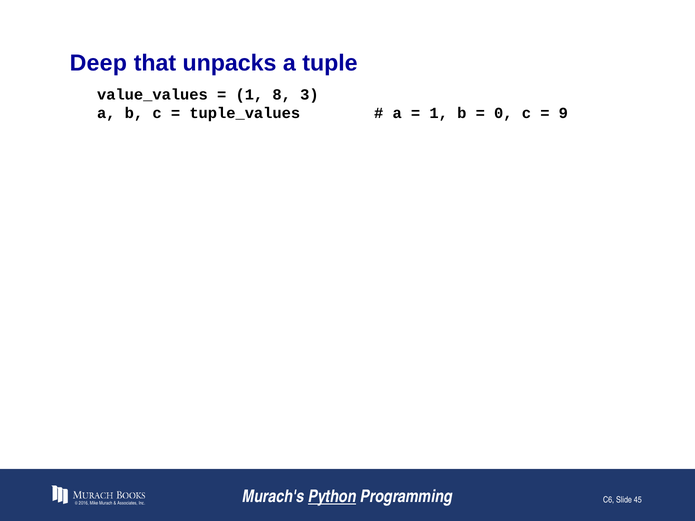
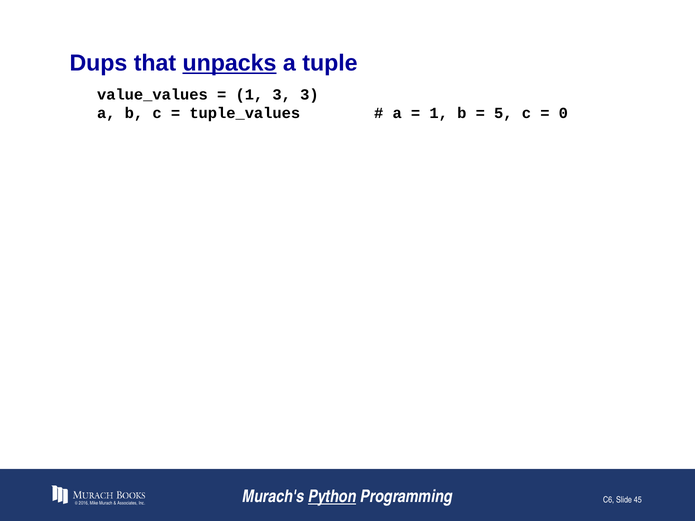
Deep: Deep -> Dups (98, 63)
unpacks underline: none -> present (230, 63)
1 8: 8 -> 3 (282, 95)
0: 0 -> 5 (503, 113)
9: 9 -> 0 (563, 113)
